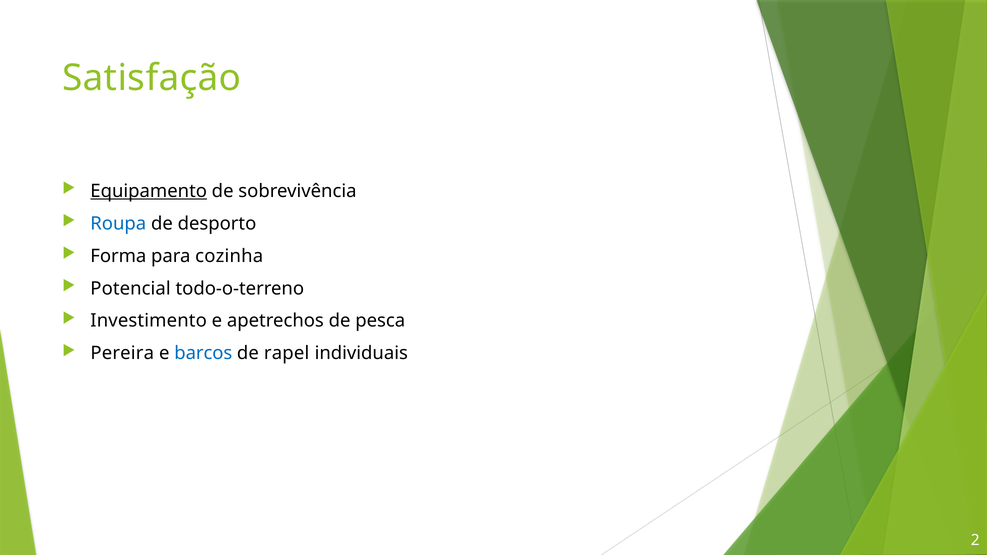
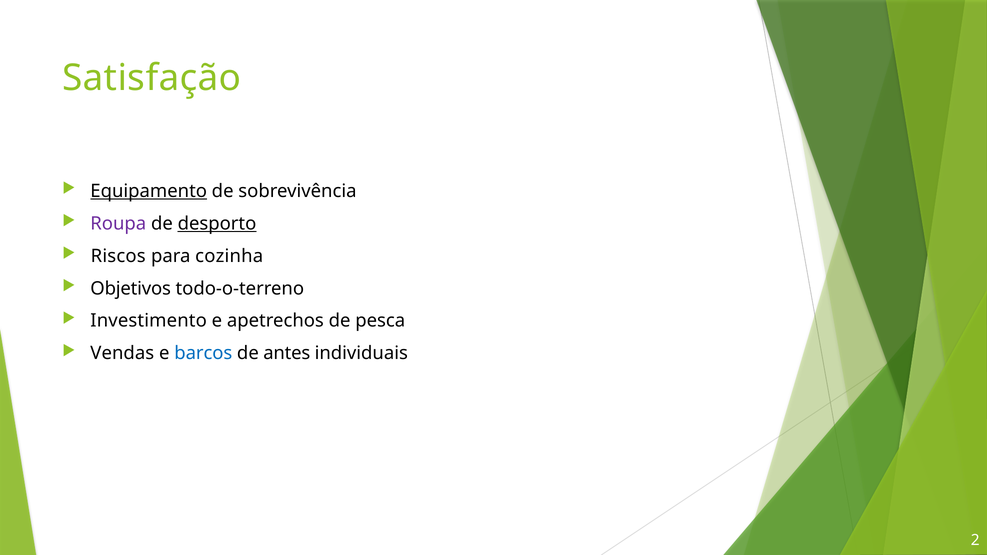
Roupa colour: blue -> purple (118, 224)
desporto underline: none -> present (217, 224)
Forma: Forma -> Riscos (118, 256)
Potencial: Potencial -> Objetivos (131, 289)
Pereira: Pereira -> Vendas (122, 353)
rapel: rapel -> antes (287, 353)
